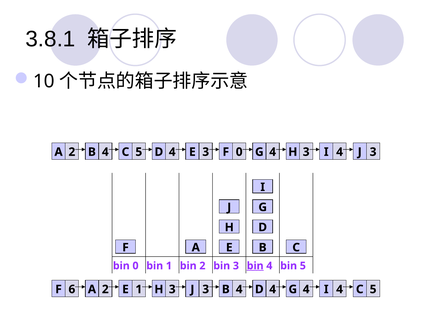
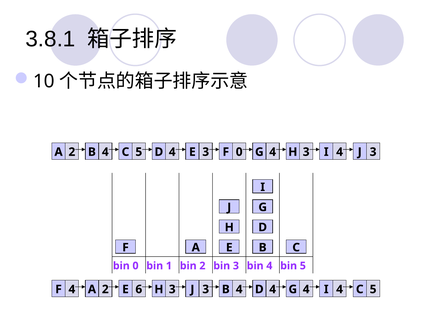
bin underline: present -> none (255, 266)
F 6: 6 -> 4 (72, 289)
E 1: 1 -> 6 (139, 289)
